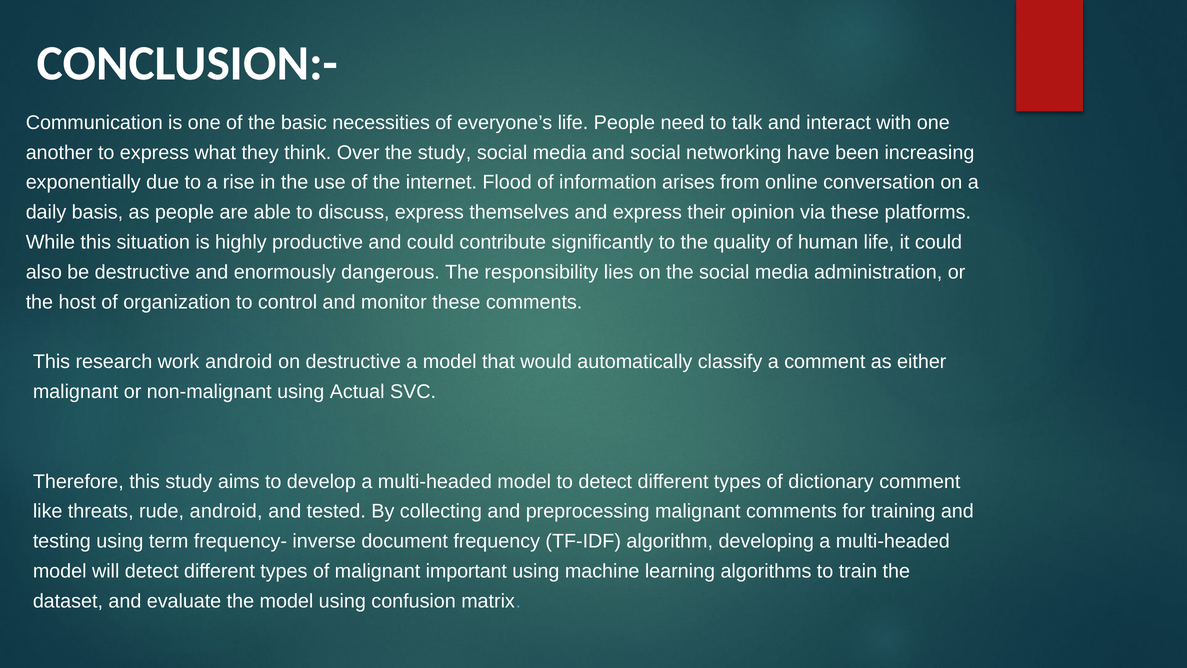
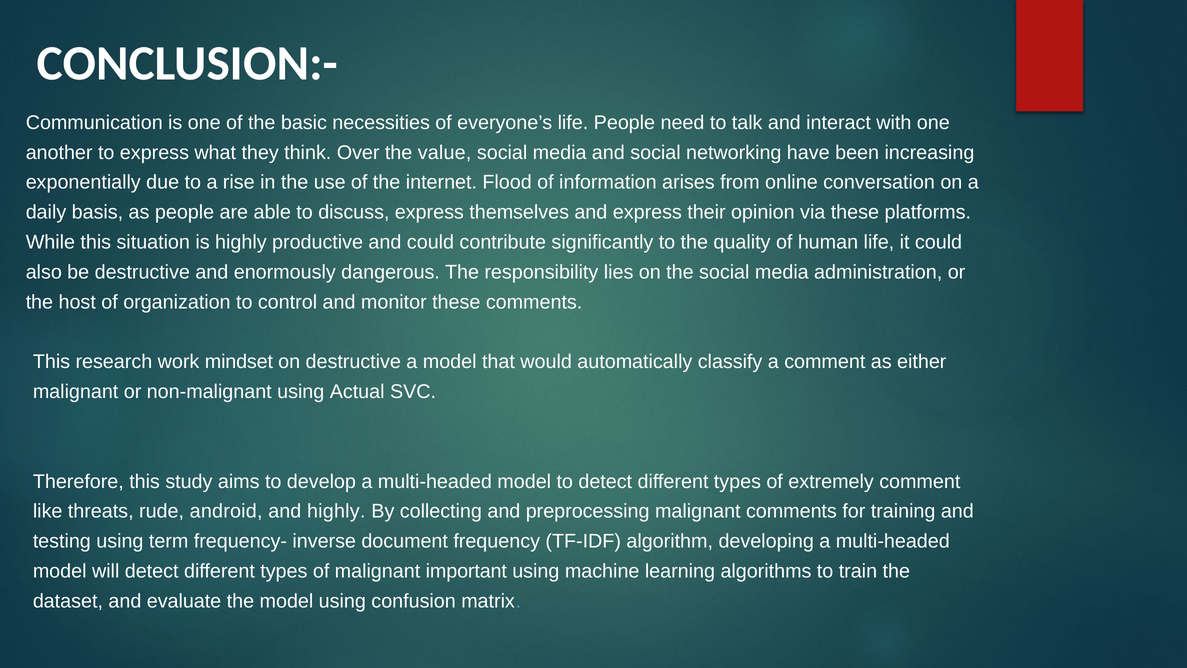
the study: study -> value (445, 152)
work android: android -> mindset (239, 362)
dictionary: dictionary -> extremely (831, 481)
and tested: tested -> highly (336, 511)
